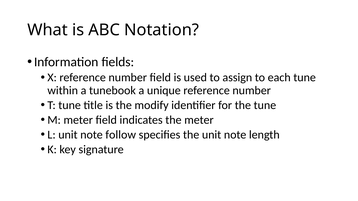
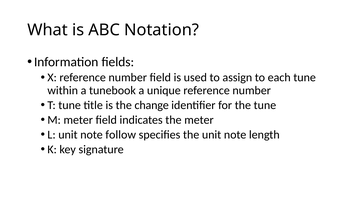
modify: modify -> change (152, 105)
